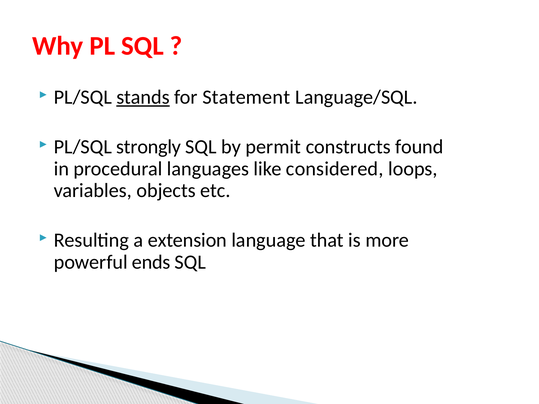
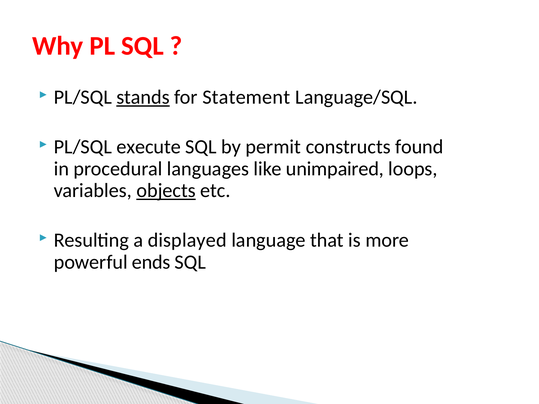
strongly: strongly -> execute (149, 147)
considered: considered -> unimpaired (335, 169)
objects underline: none -> present (166, 191)
extension: extension -> displayed (187, 240)
